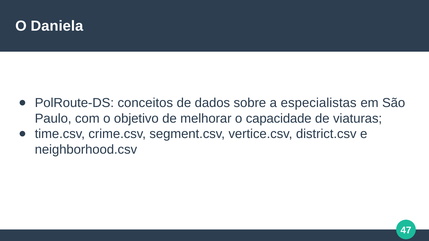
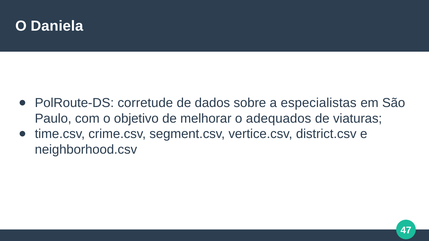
conceitos: conceitos -> corretude (145, 103)
capacidade: capacidade -> adequados (279, 119)
